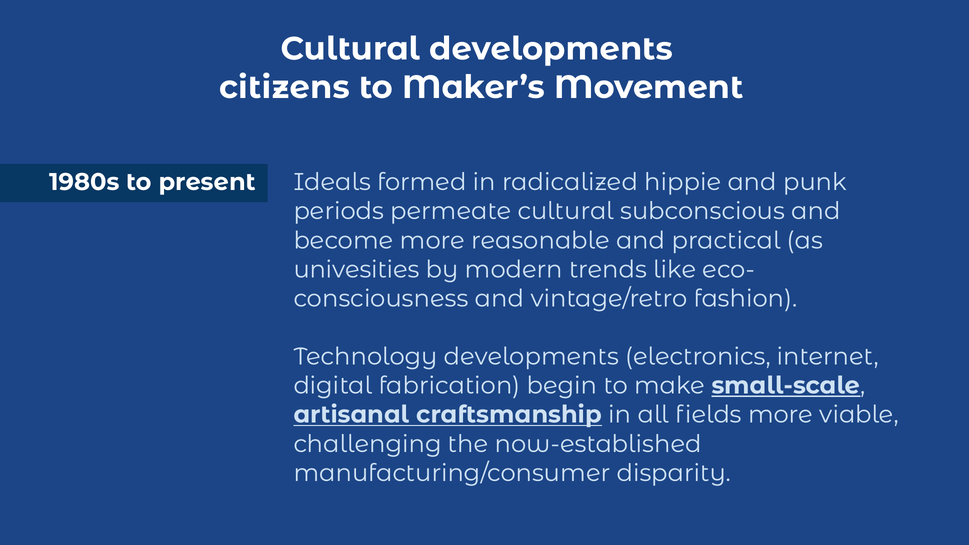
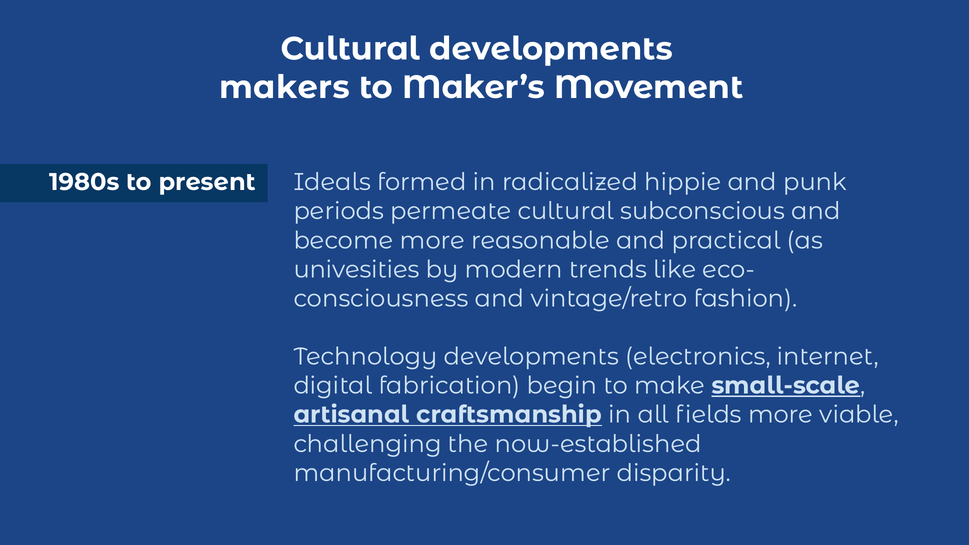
citizens: citizens -> makers (284, 88)
